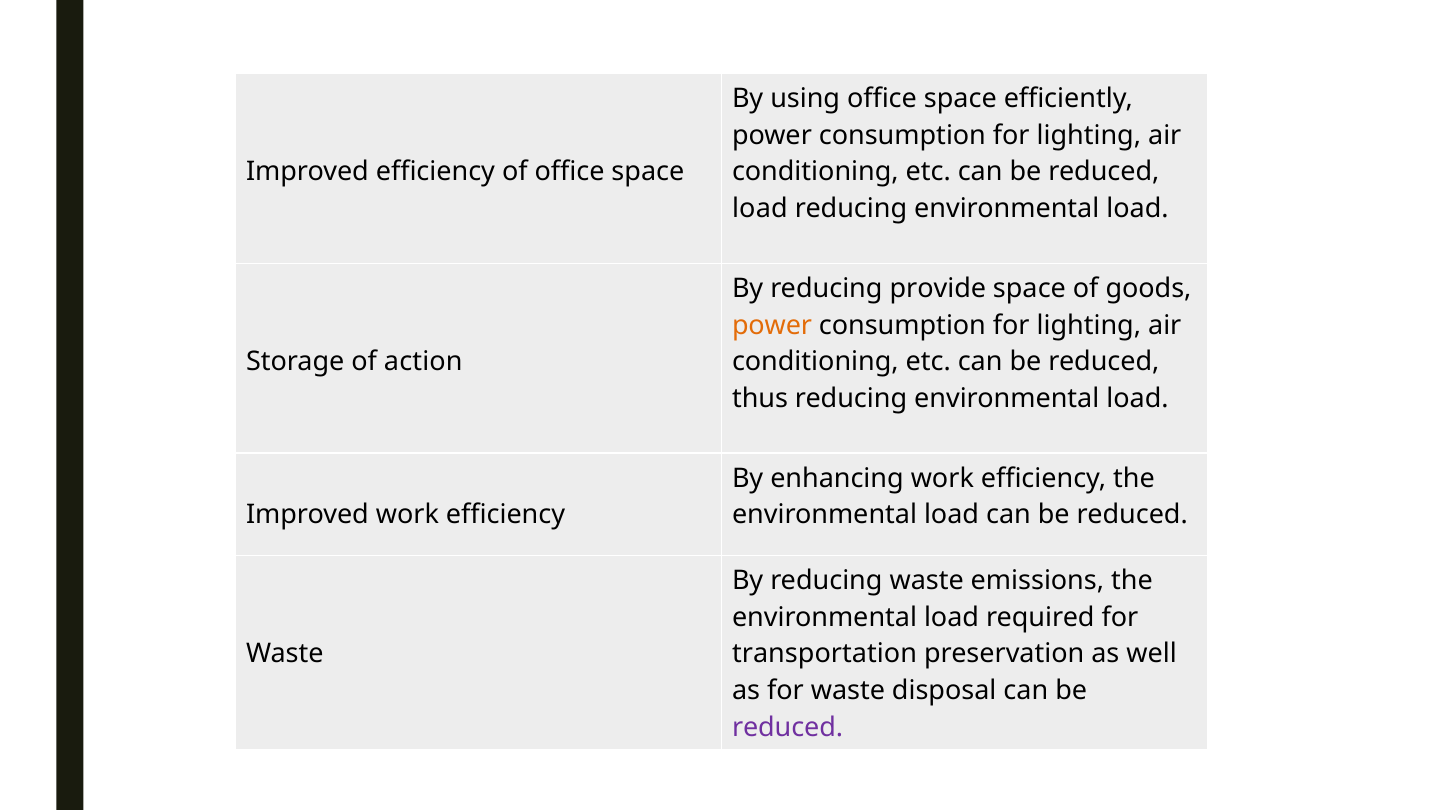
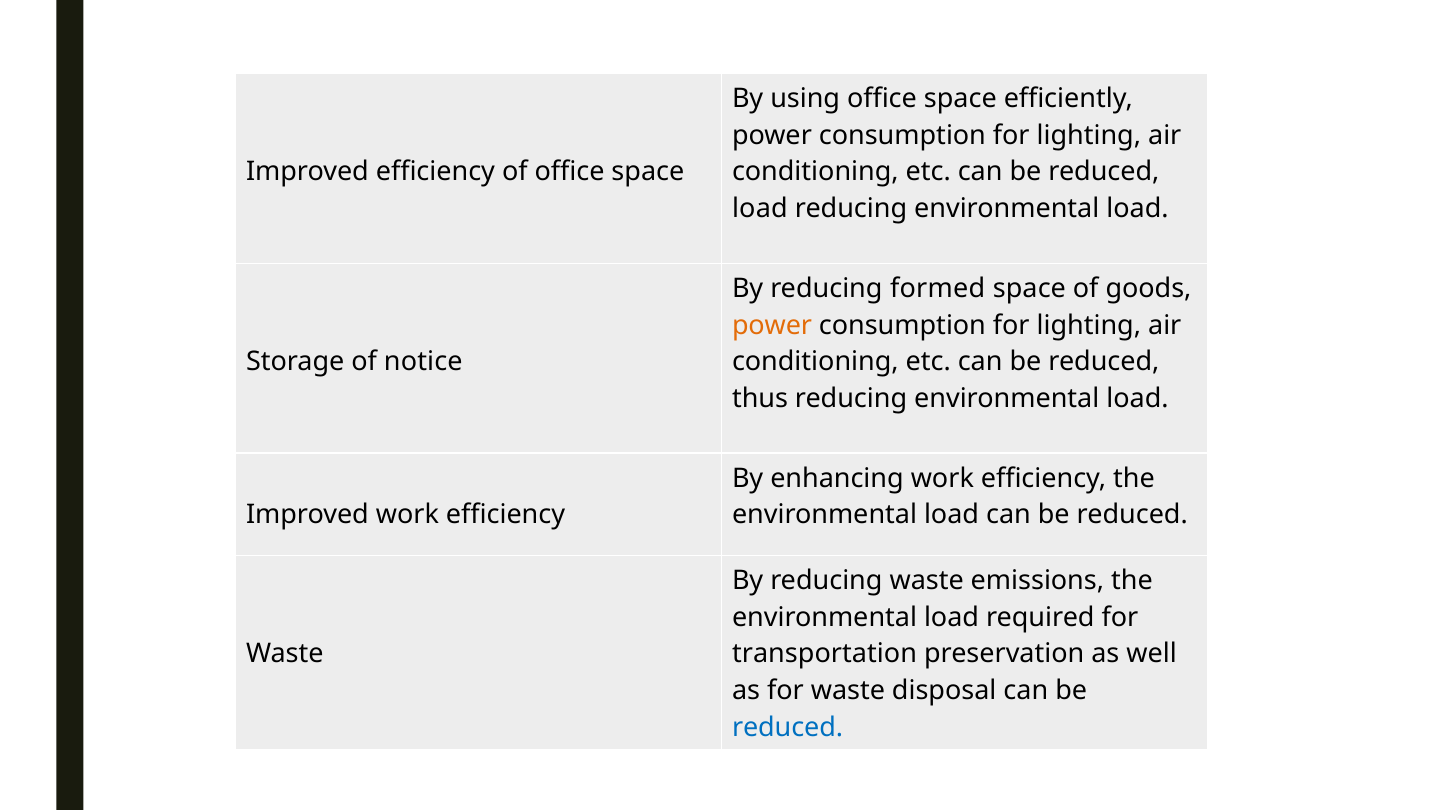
provide: provide -> formed (938, 288)
action: action -> notice (423, 362)
reduced colour: purple -> blue (788, 727)
